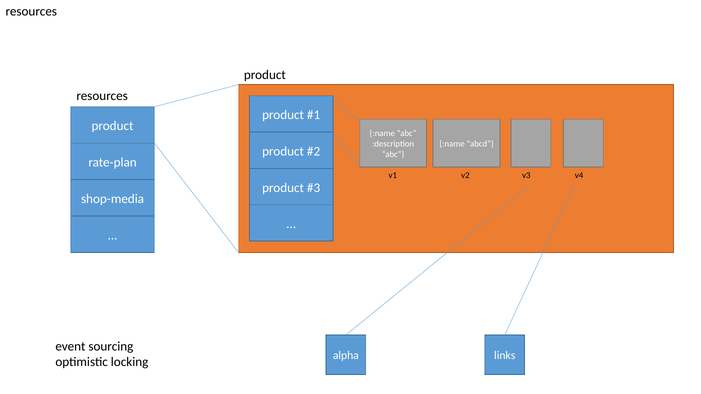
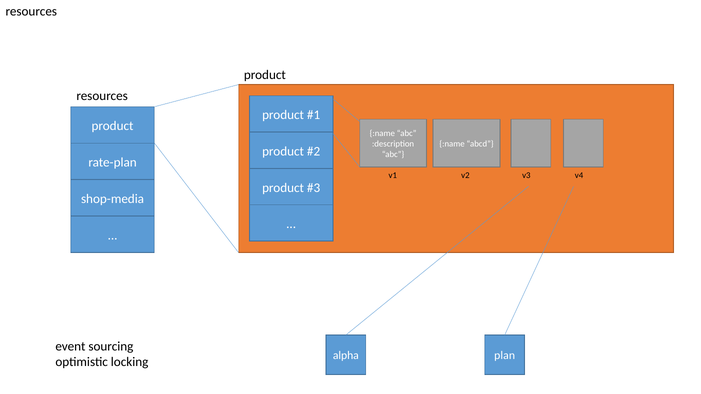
links: links -> plan (505, 356)
